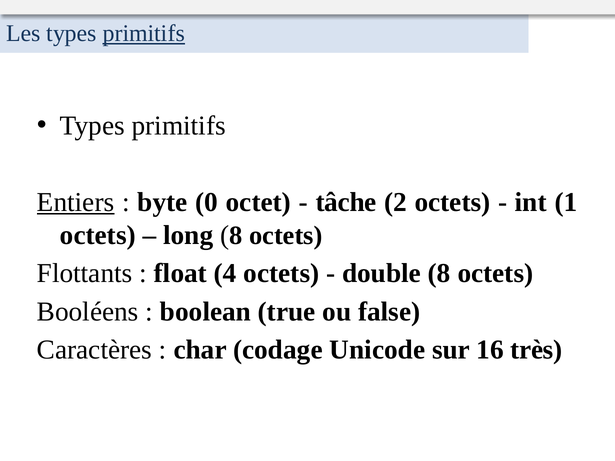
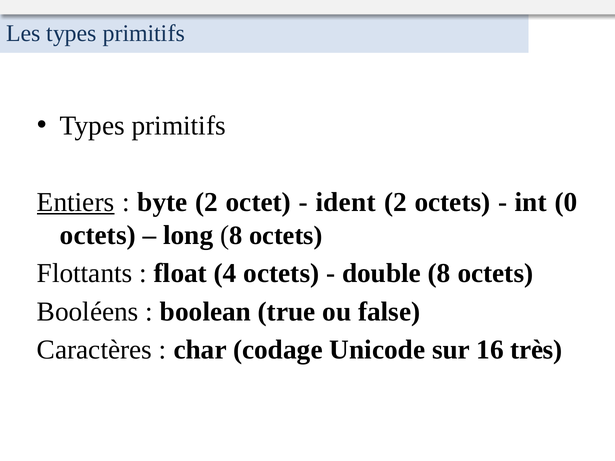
primitifs underline: present -> none (144, 33)
byte 0: 0 -> 2 (207, 202)
tâche: tâche -> ident (346, 202)
1: 1 -> 0 (566, 202)
